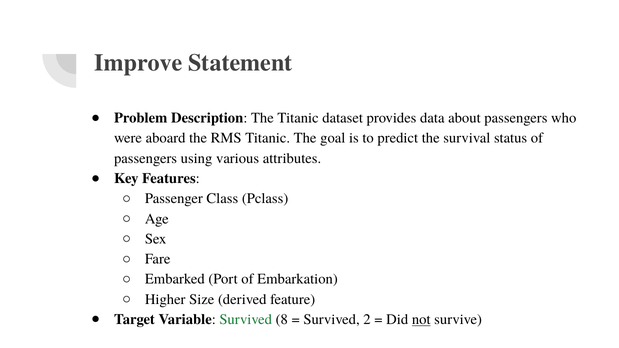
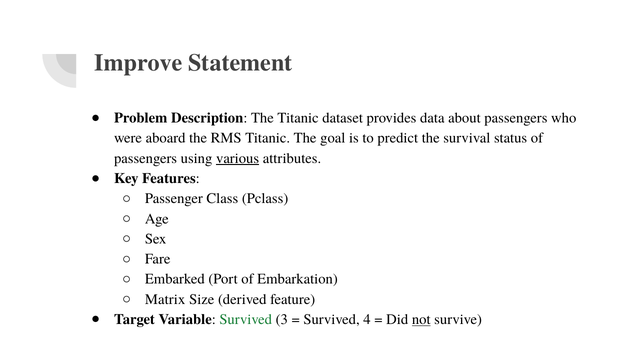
various underline: none -> present (238, 158)
Higher: Higher -> Matrix (165, 299)
8: 8 -> 3 (282, 320)
2: 2 -> 4 (367, 320)
